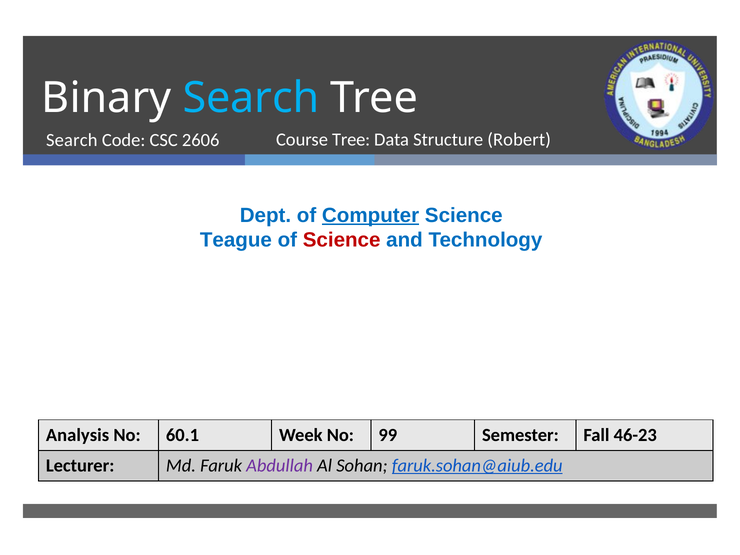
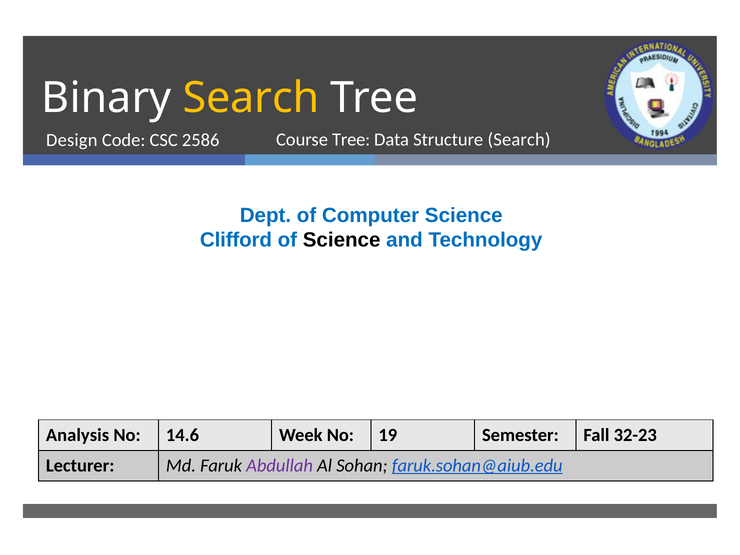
Search colour: light blue -> yellow (251, 98)
Structure Robert: Robert -> Search (519, 140)
Search: Search -> Design (72, 140)
2606: 2606 -> 2586 (201, 140)
Computer underline: present -> none (371, 215)
Teague: Teague -> Clifford (236, 240)
Science colour: red -> black (342, 240)
60.1: 60.1 -> 14.6 (182, 435)
99: 99 -> 19 (388, 435)
46-23: 46-23 -> 32-23 (635, 435)
